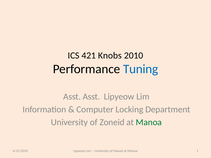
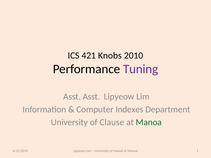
Tuning colour: blue -> purple (141, 69)
Locking: Locking -> Indexes (129, 110)
Zoneid: Zoneid -> Clause (112, 122)
